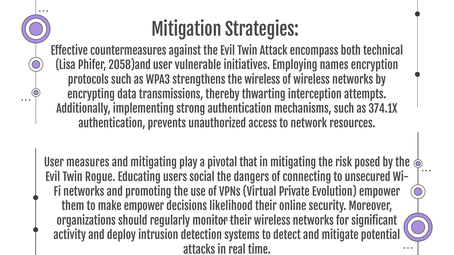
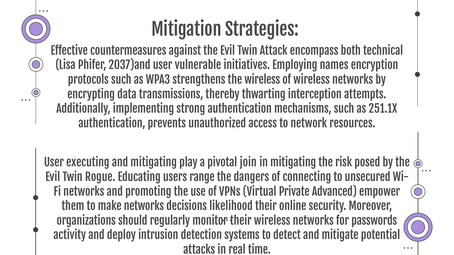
2058)and: 2058)and -> 2037)and (130, 66)
374.1X: 374.1X -> 251.1X (383, 109)
measures: measures -> executing (88, 163)
that: that -> join (248, 163)
social: social -> range (202, 178)
Evolution: Evolution -> Advanced (334, 192)
make empower: empower -> networks (144, 207)
significant: significant -> passwords (374, 221)
